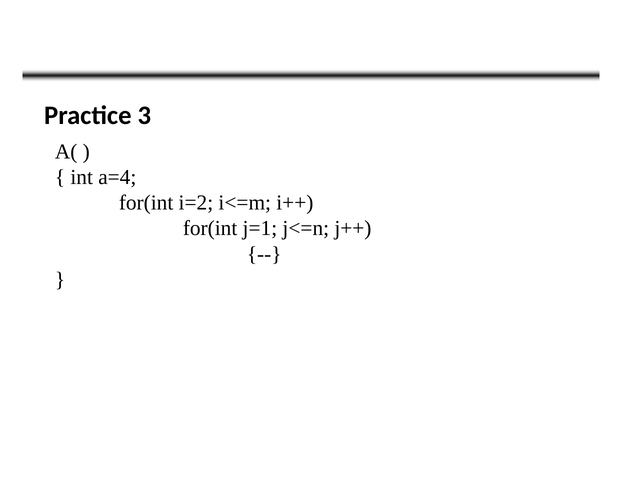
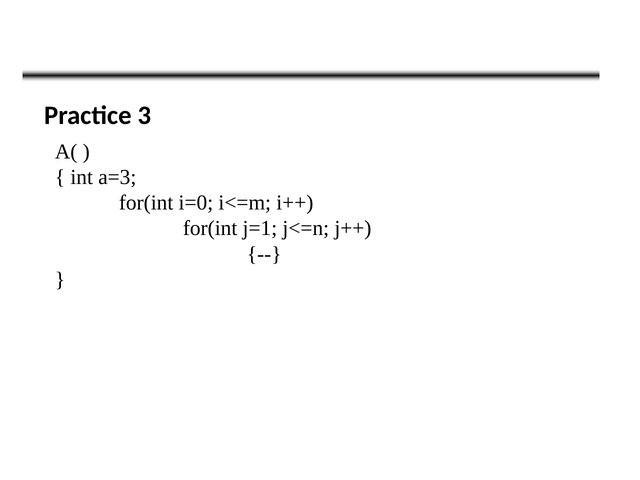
a=4: a=4 -> a=3 (117, 177)
i=2: i=2 -> i=0 (196, 203)
